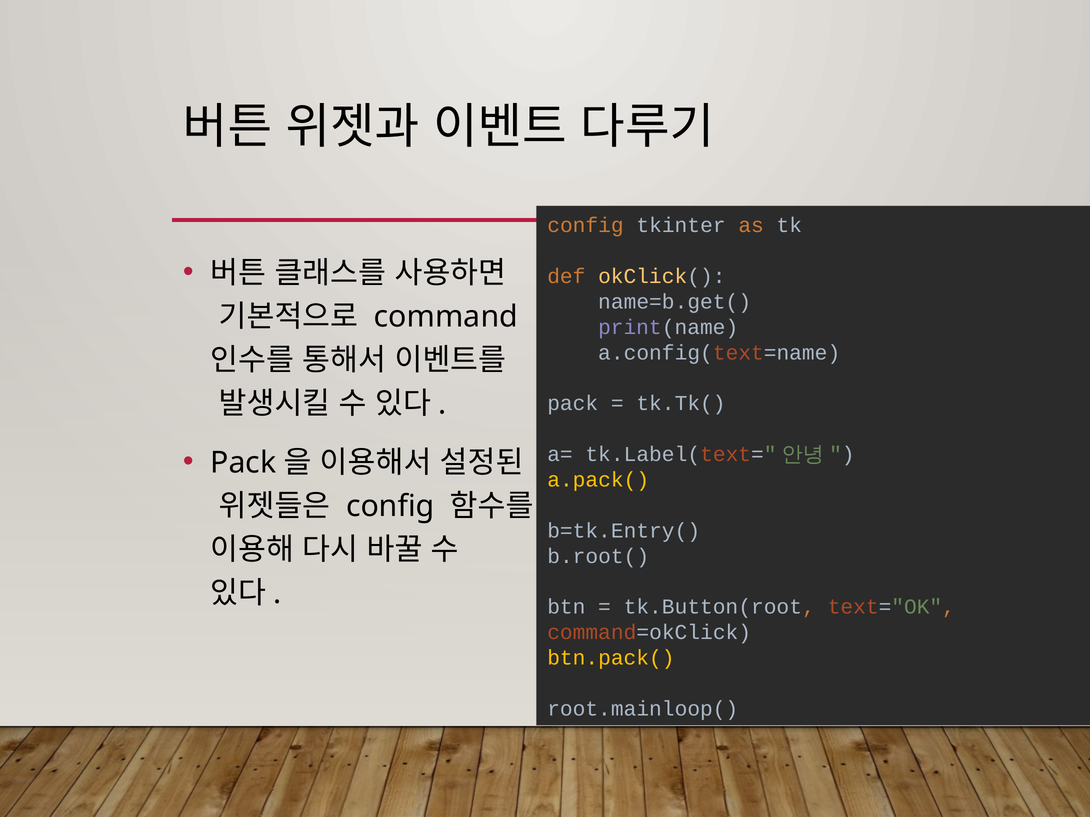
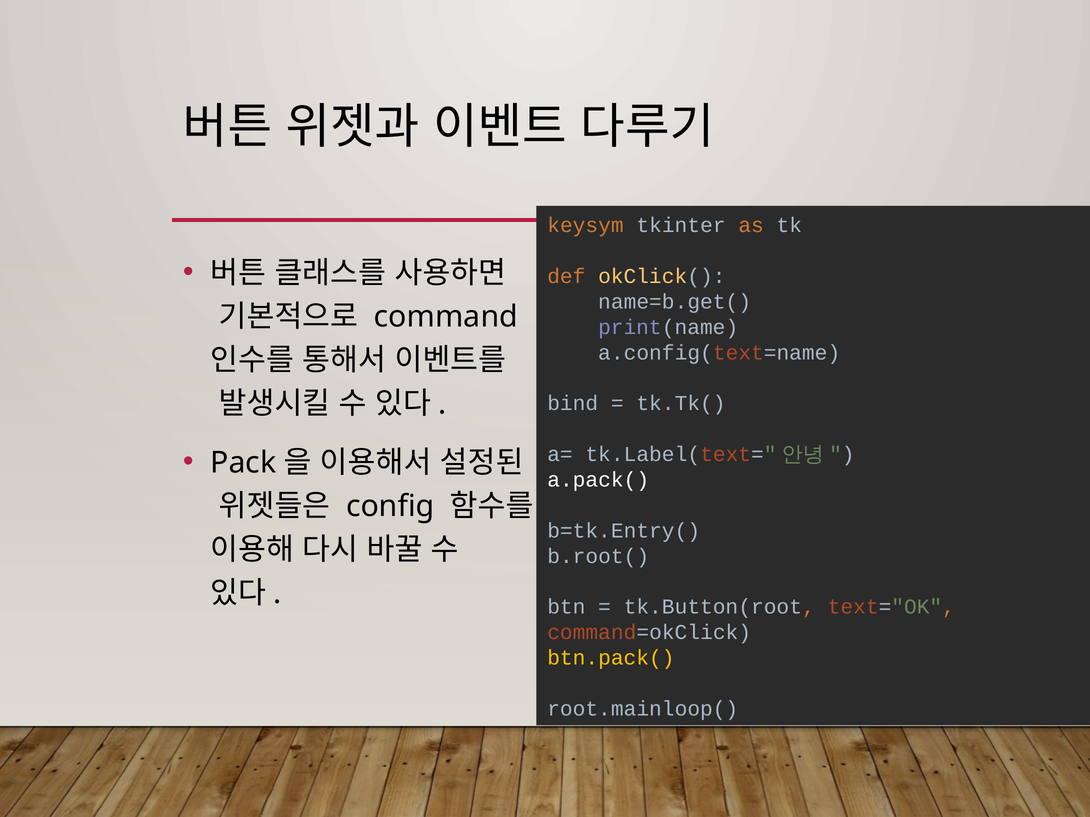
config: config -> keysym (585, 226)
pack: pack -> bind (573, 404)
a.pack( colour: yellow -> white (598, 480)
